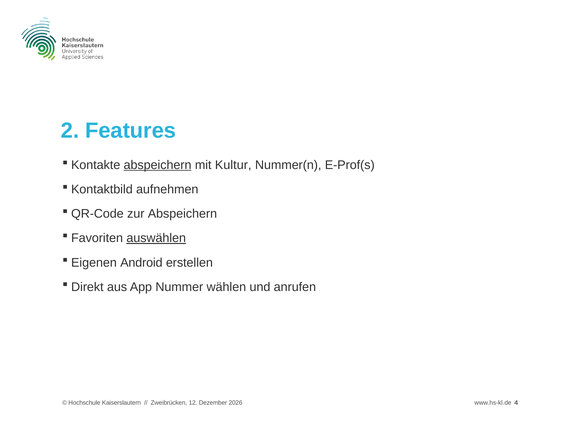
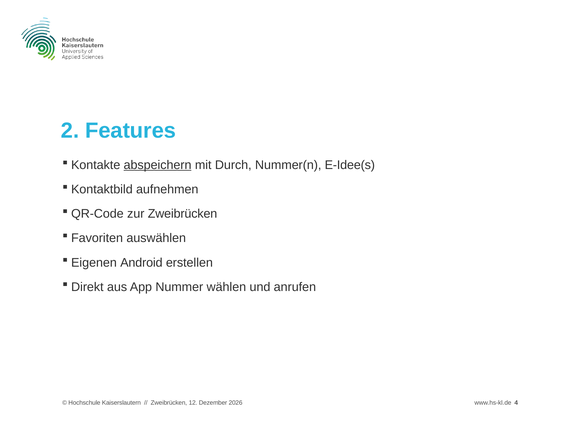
Kultur: Kultur -> Durch (233, 165)
E-Prof(s: E-Prof(s -> E-Idee(s (350, 165)
zur Abspeichern: Abspeichern -> Zweibrücken (183, 214)
auswählen underline: present -> none (156, 238)
